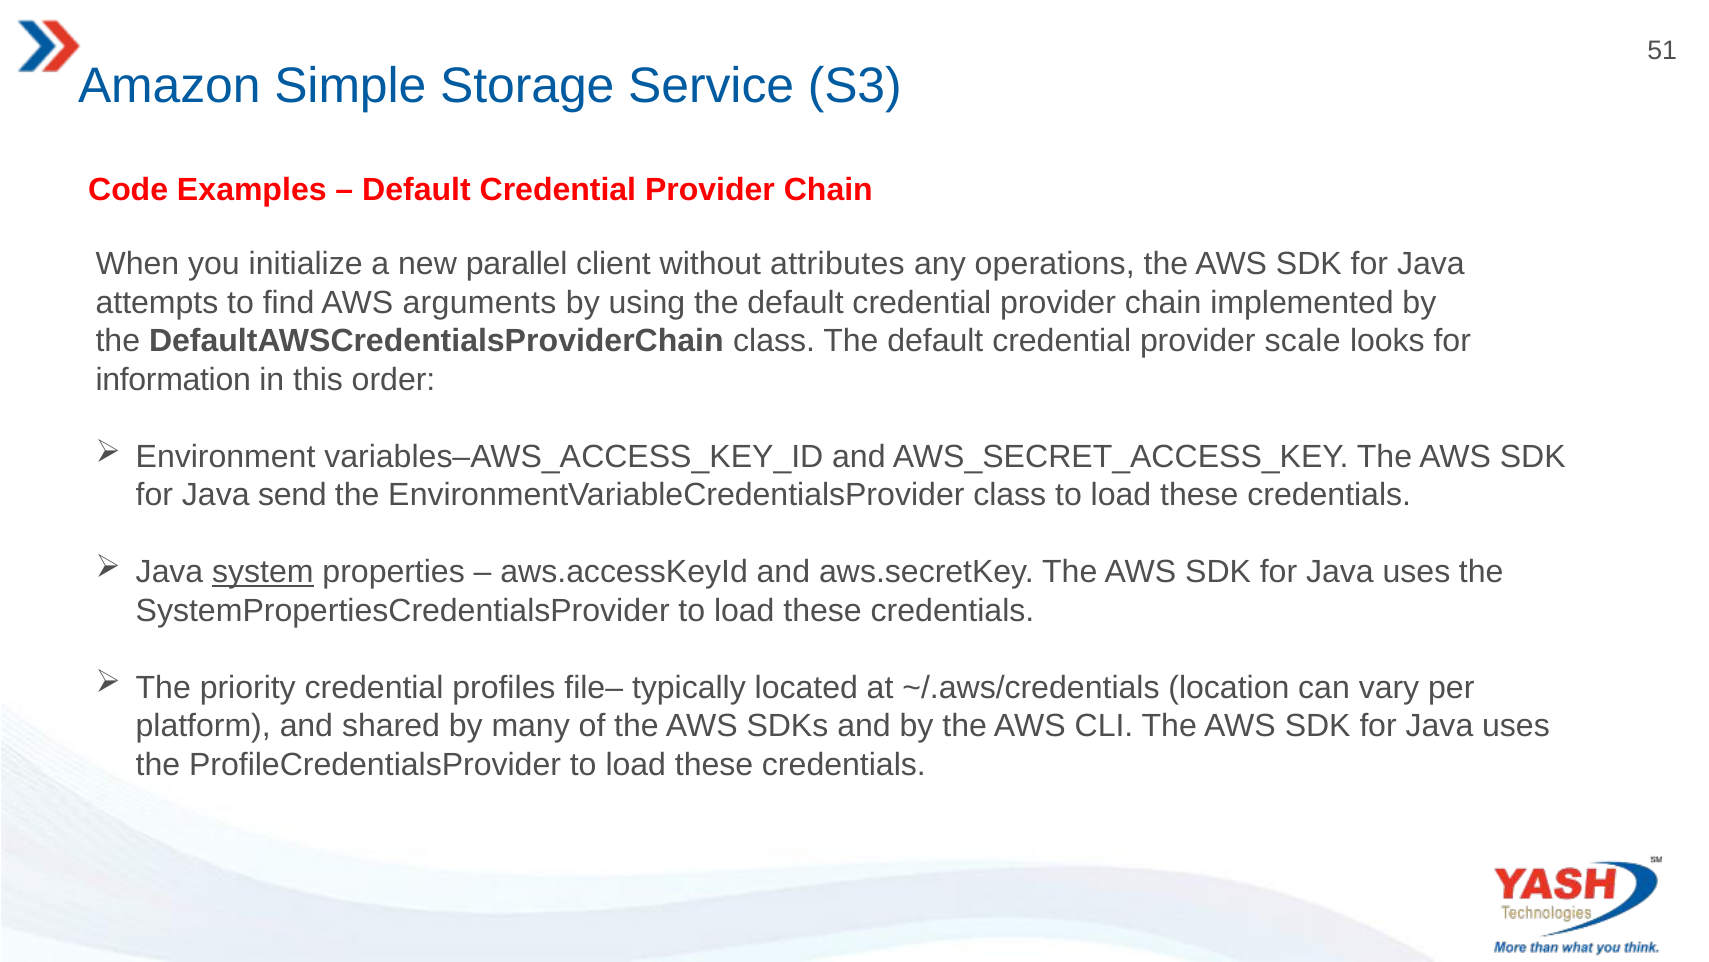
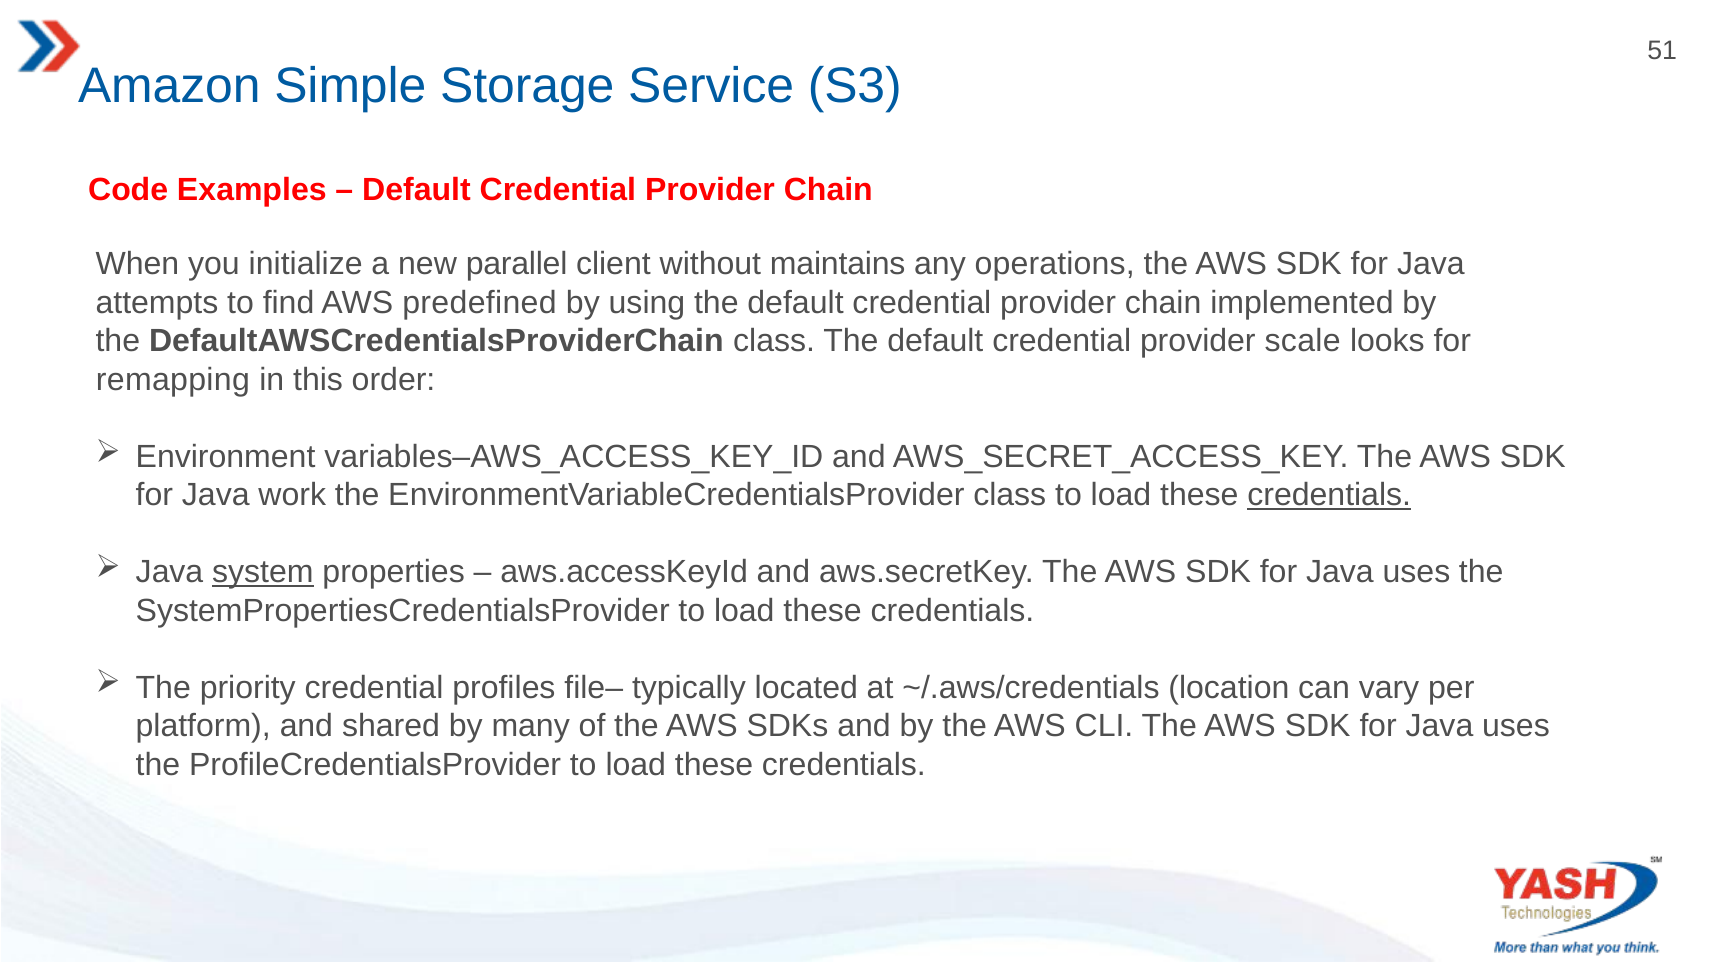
attributes: attributes -> maintains (838, 264)
arguments: arguments -> predefined (479, 303)
information: information -> remapping (173, 380)
send: send -> work (292, 495)
credentials underline: none -> present (1329, 495)
